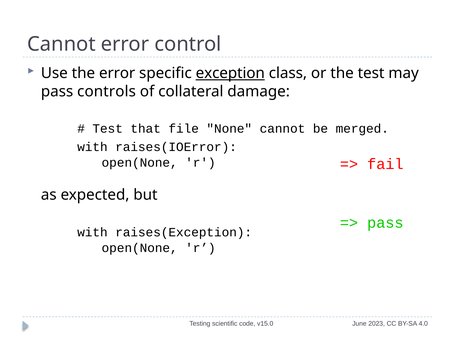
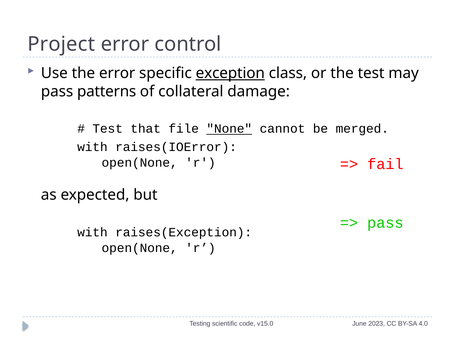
Cannot: Cannot -> Project (61, 44)
controls: controls -> patterns (107, 91)
None underline: none -> present (229, 129)
